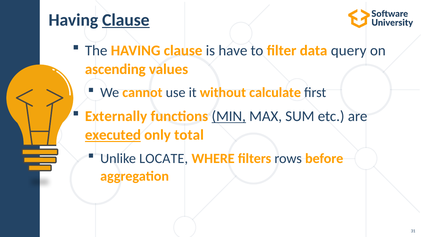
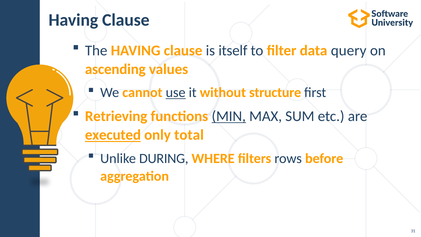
Clause underline: present -> none (126, 20)
have: have -> itself (233, 50)
use underline: none -> present (176, 93)
calculate: calculate -> structure (275, 93)
Externally: Externally -> Retrieving (116, 116)
LOCATE: LOCATE -> DURING (164, 158)
